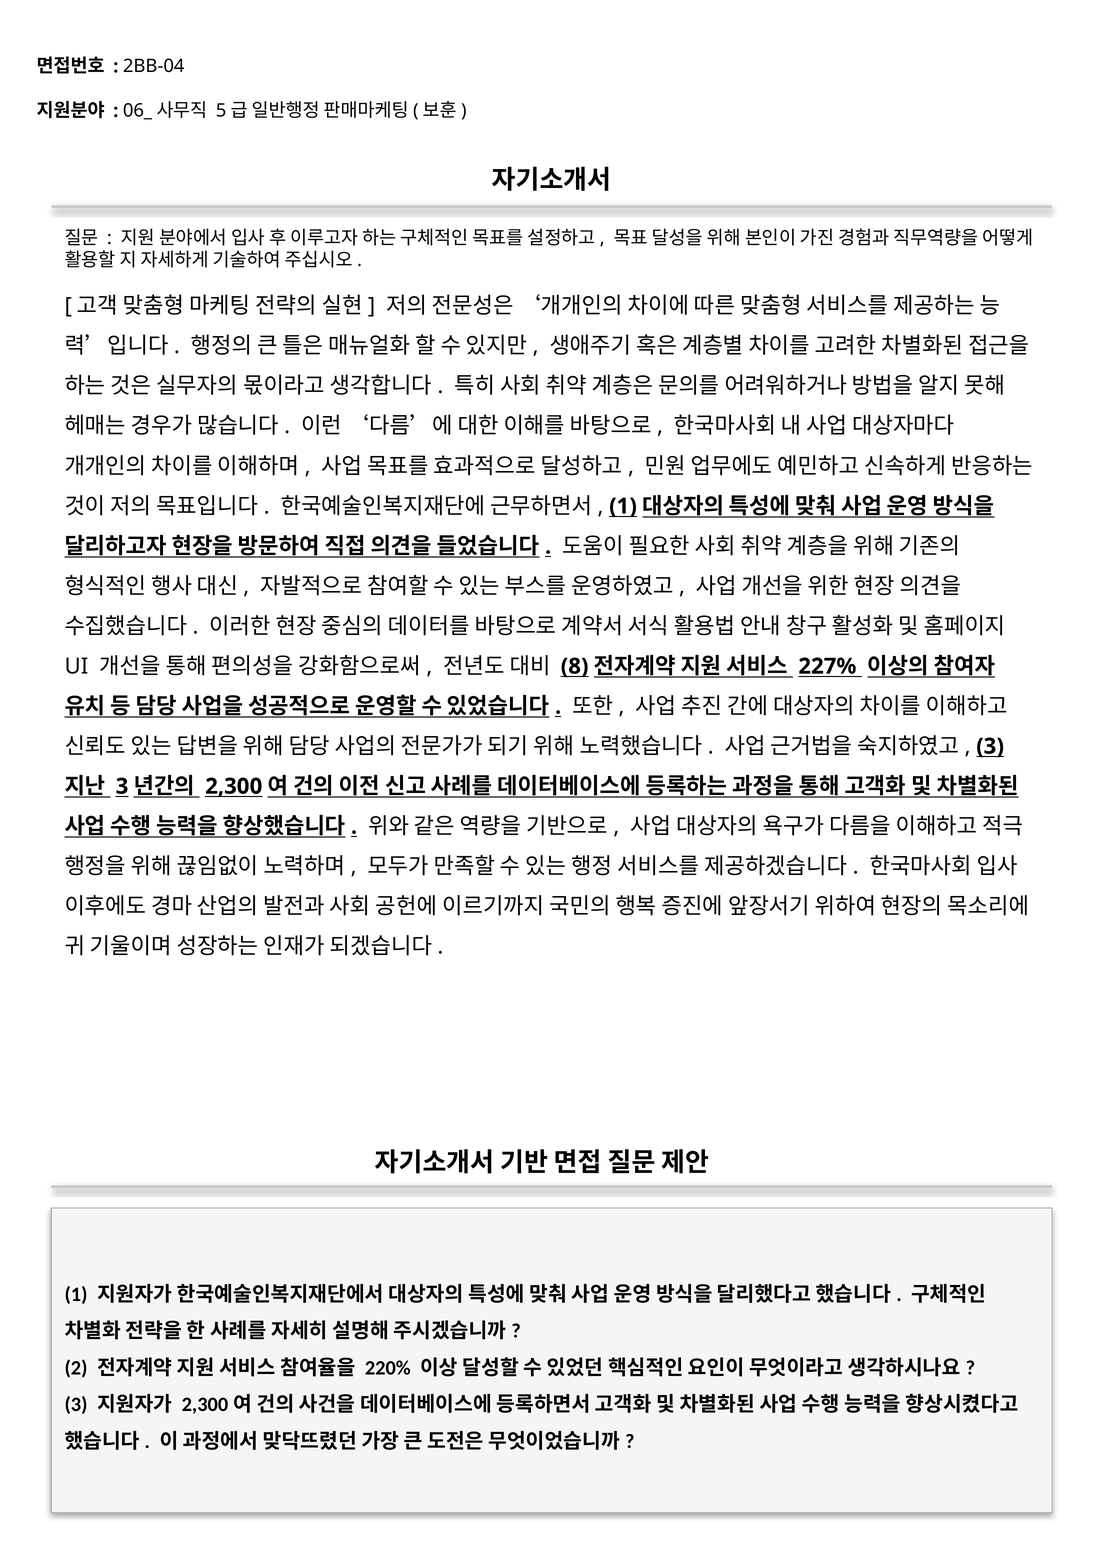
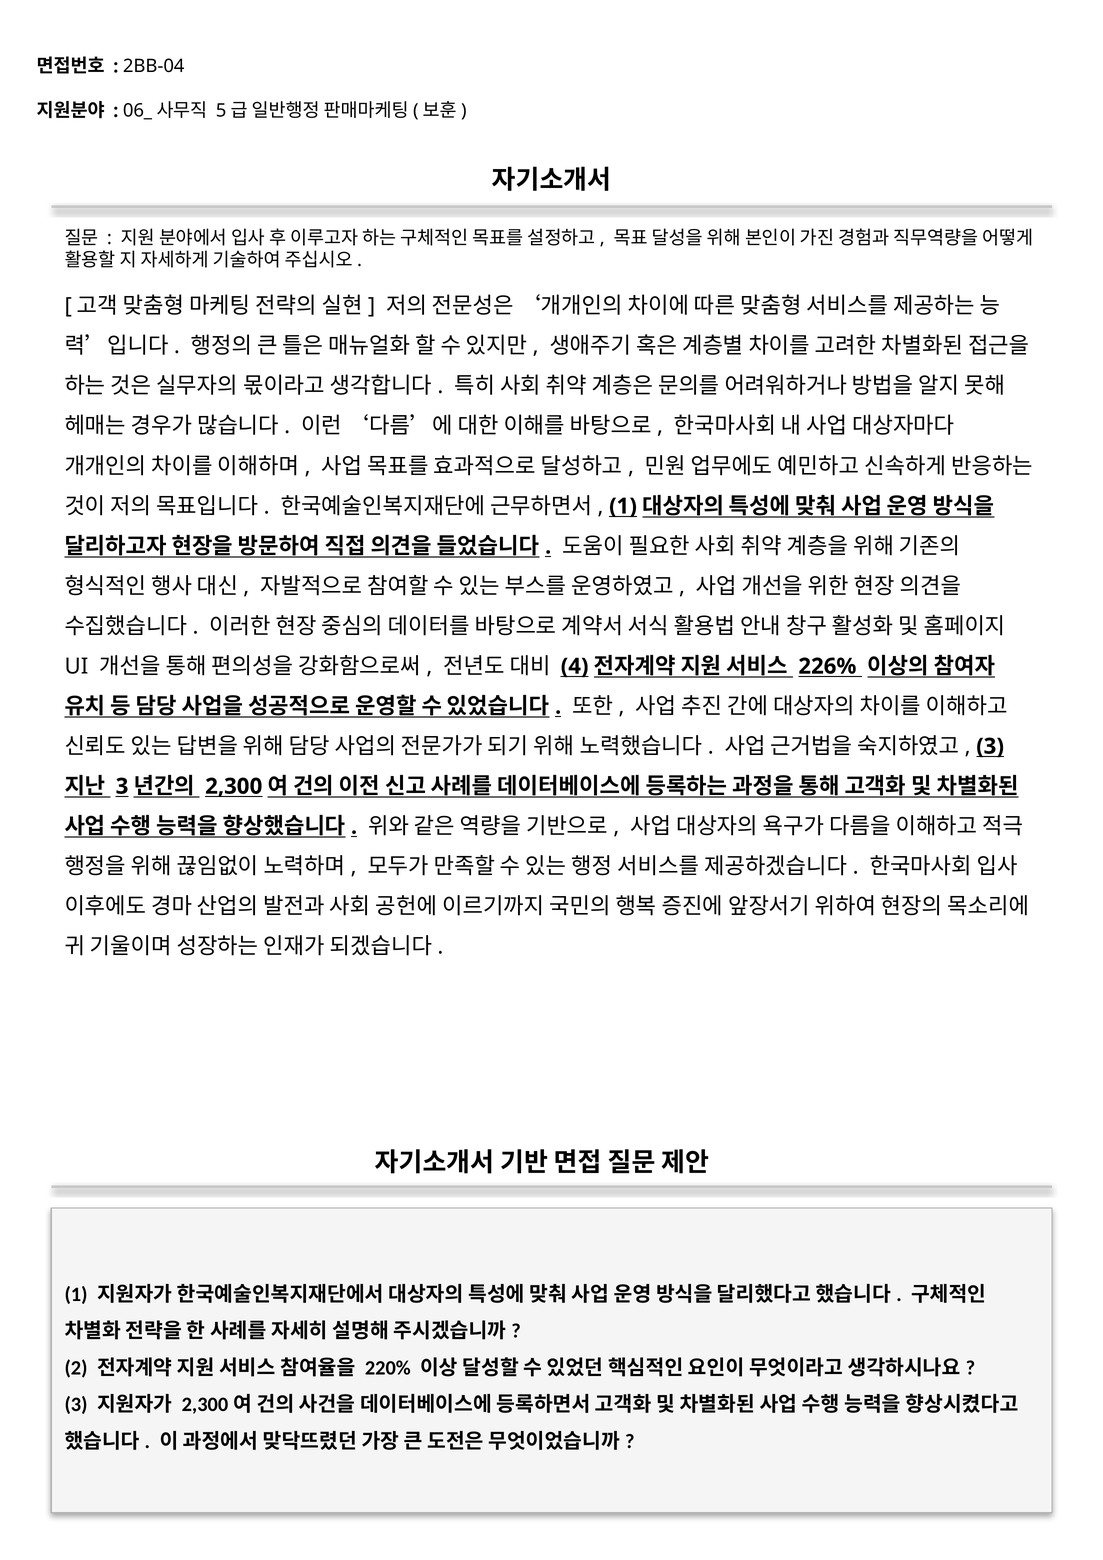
8: 8 -> 4 (575, 666)
227%: 227% -> 226% (827, 666)
